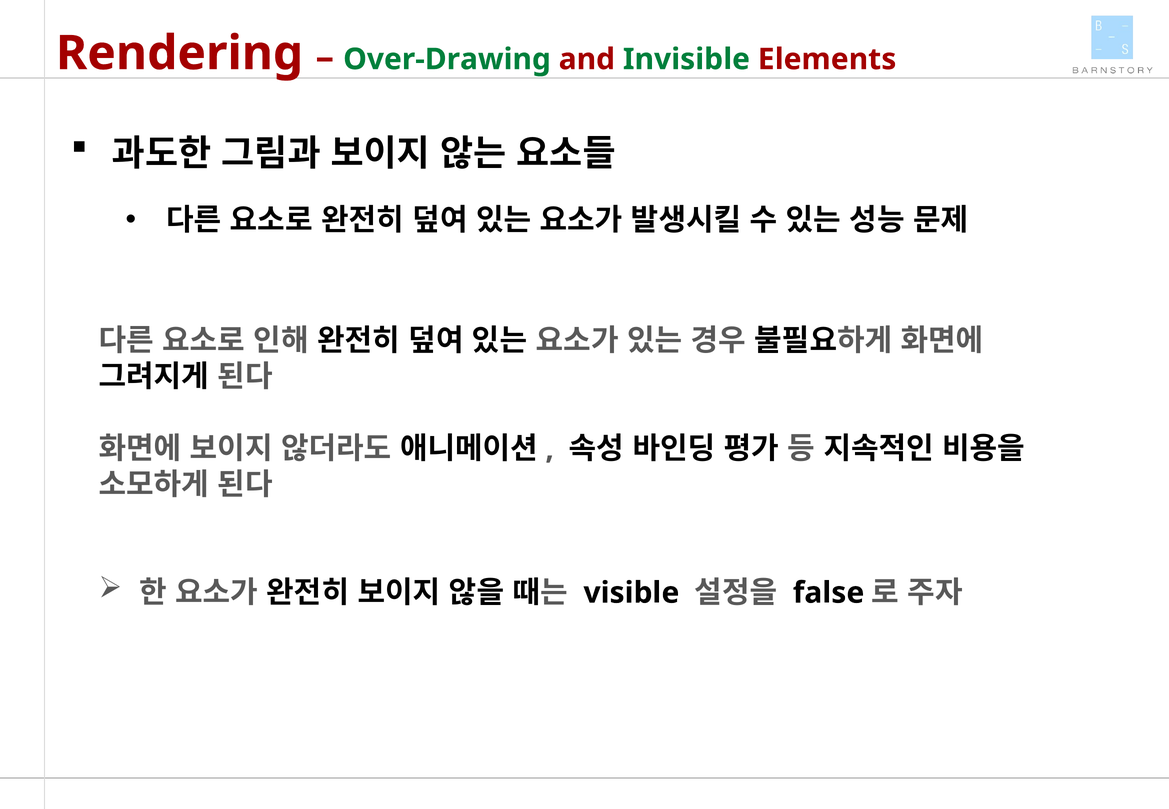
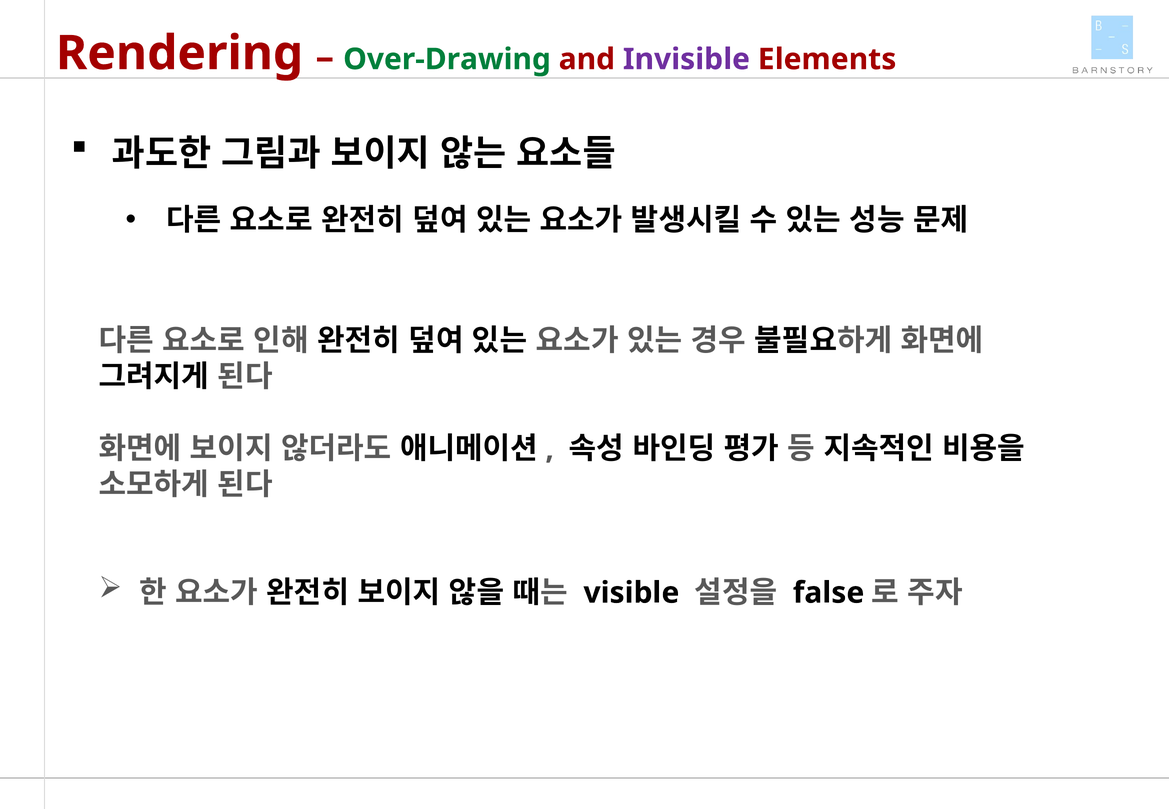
Invisible colour: green -> purple (686, 59)
